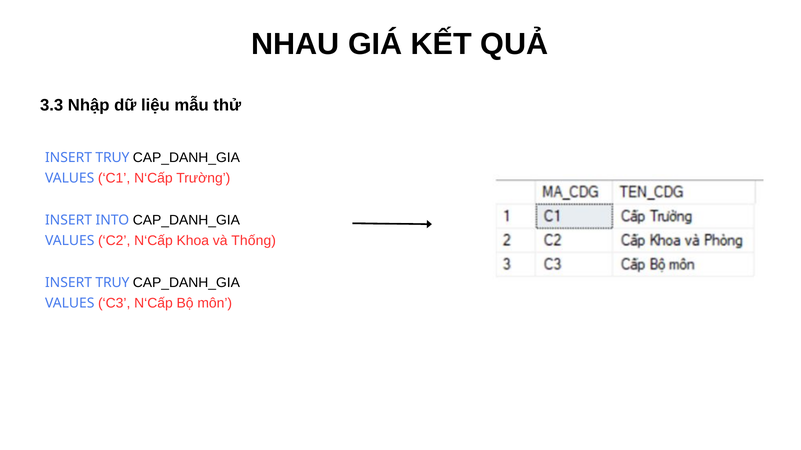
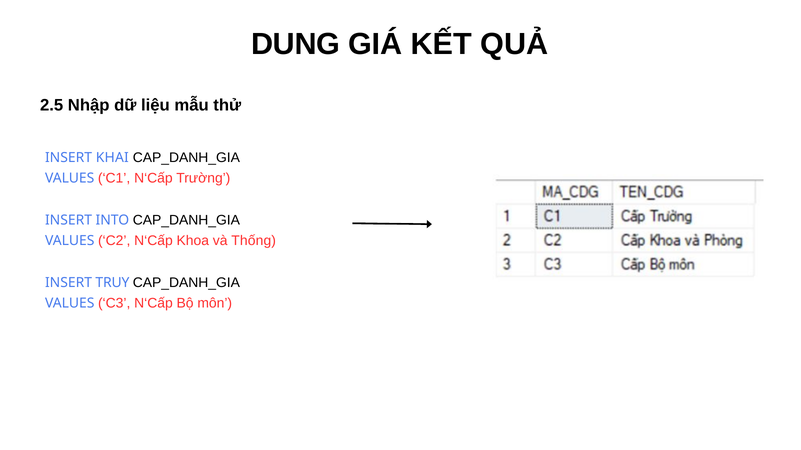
NHAU: NHAU -> DUNG (296, 44)
3.3: 3.3 -> 2.5 (52, 105)
TRUY: TRUY -> KHAI (112, 158)
